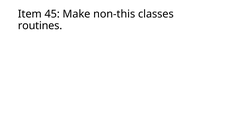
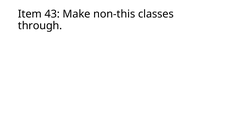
45: 45 -> 43 (52, 14)
routines: routines -> through (40, 26)
